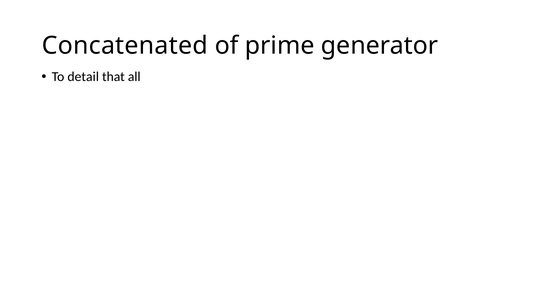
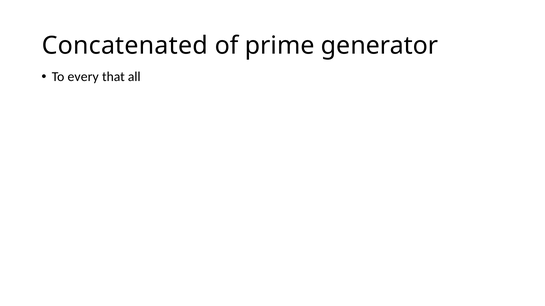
detail: detail -> every (83, 77)
